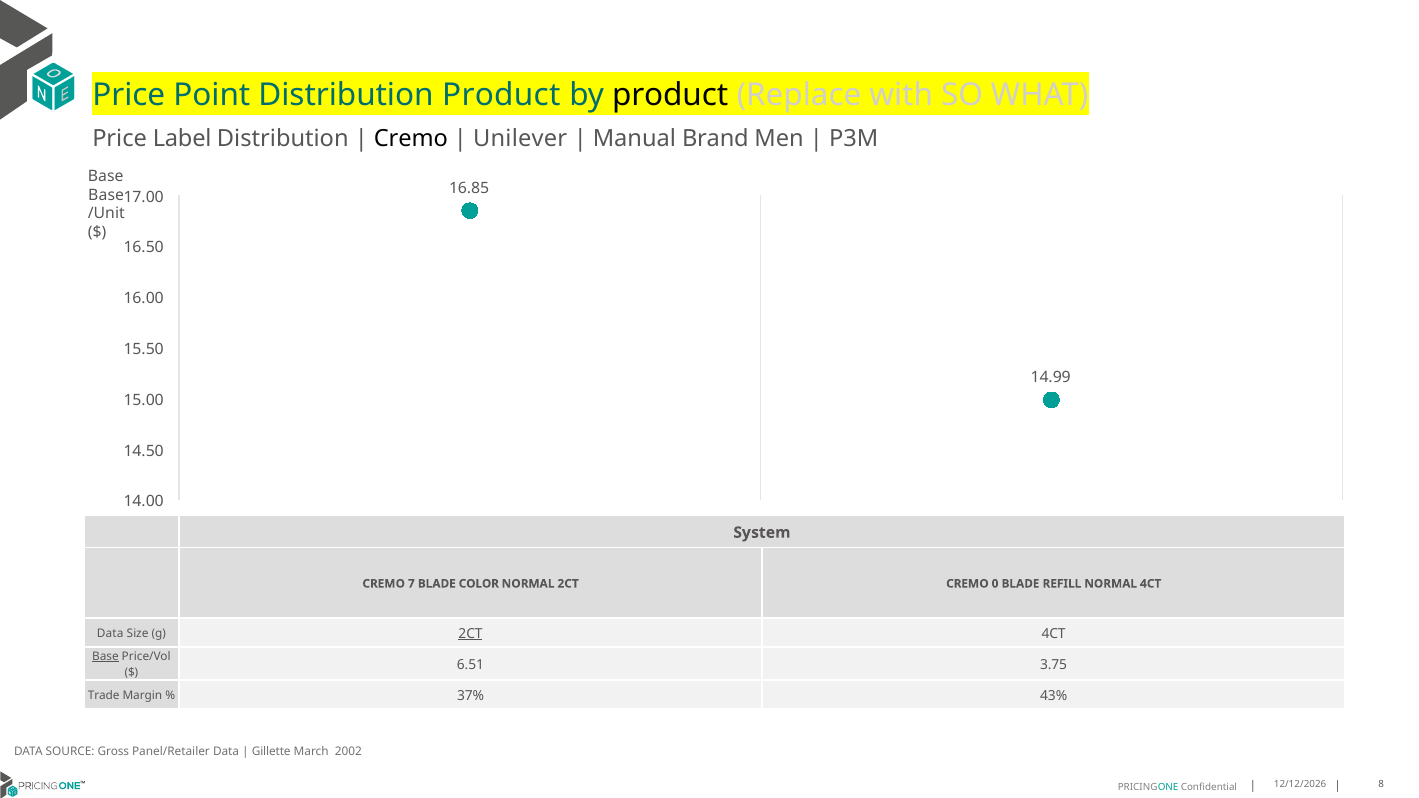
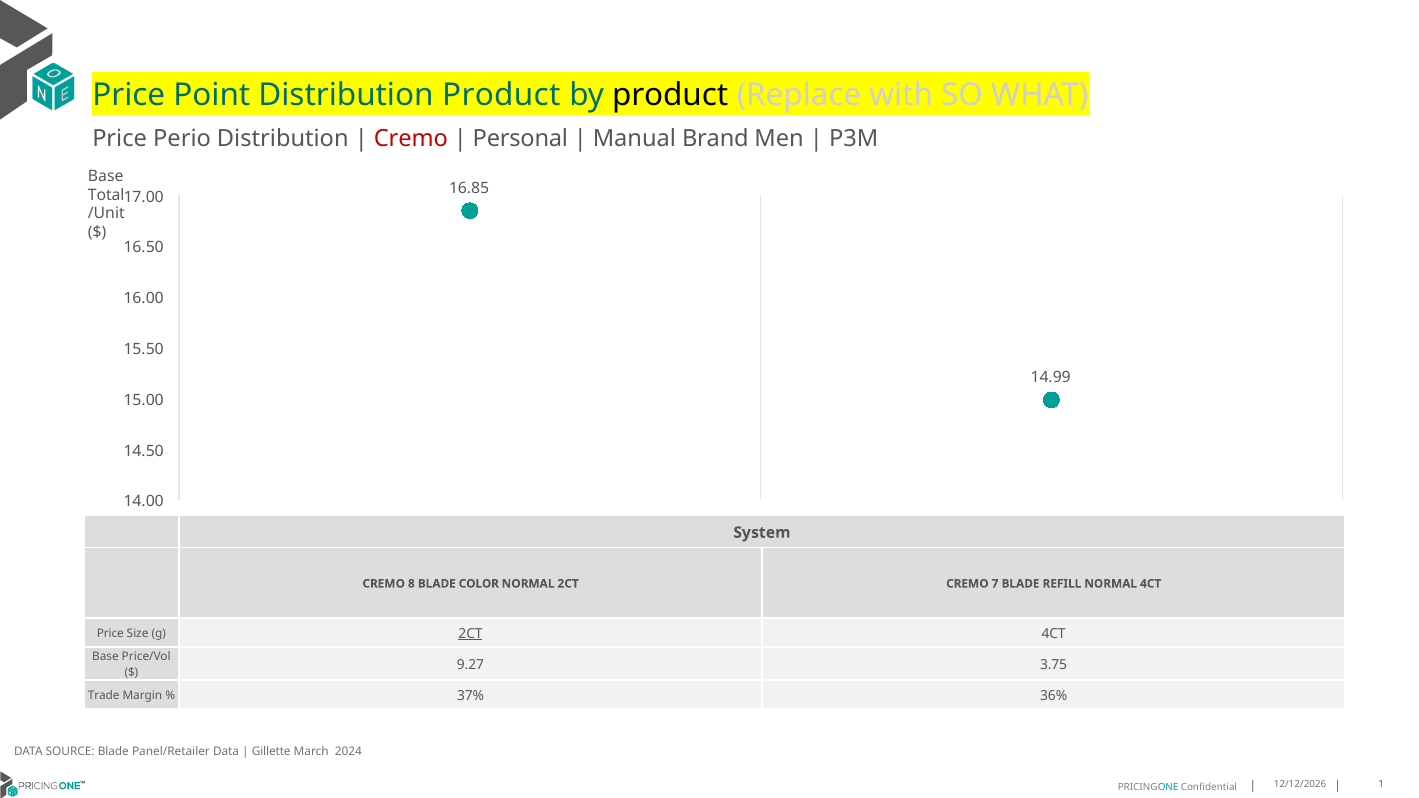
Label: Label -> Perio (182, 138)
Cremo colour: black -> red (411, 138)
Unilever: Unilever -> Personal (520, 138)
Base: Base -> Total (106, 195)
7: 7 -> 8 (411, 584)
0: 0 -> 7 (995, 584)
Data: Data -> Price (110, 634)
Base underline: present -> none (105, 656)
6.51: 6.51 -> 9.27 (471, 665)
43%: 43% -> 36% (1054, 696)
SOURCE Gross: Gross -> Blade (113, 752)
2002: 2002 -> 2024 (348, 752)
8: 8 -> 1 (1381, 785)
